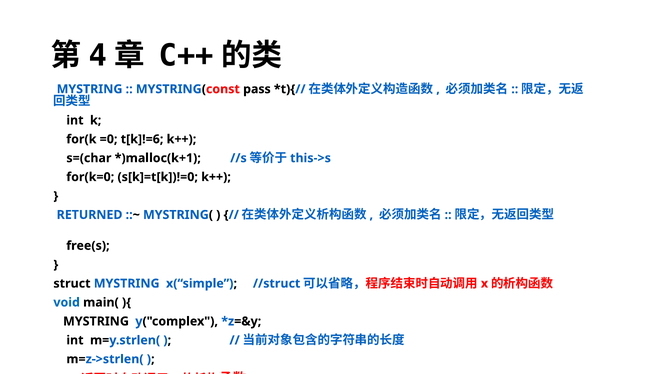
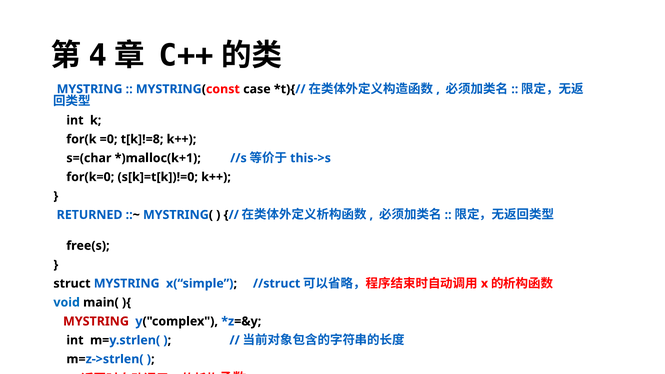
pass: pass -> case (257, 89)
t[k]!=6: t[k]!=6 -> t[k]!=8 (142, 139)
MYSTRING colour: black -> red (96, 321)
